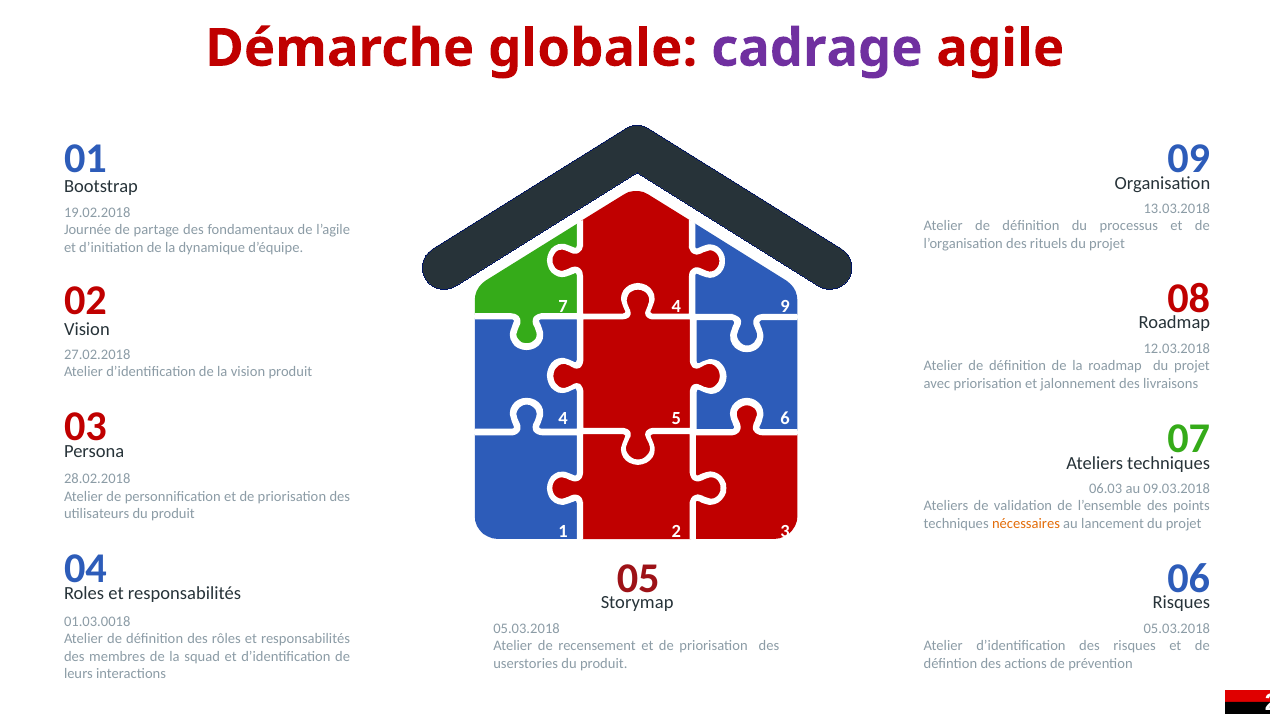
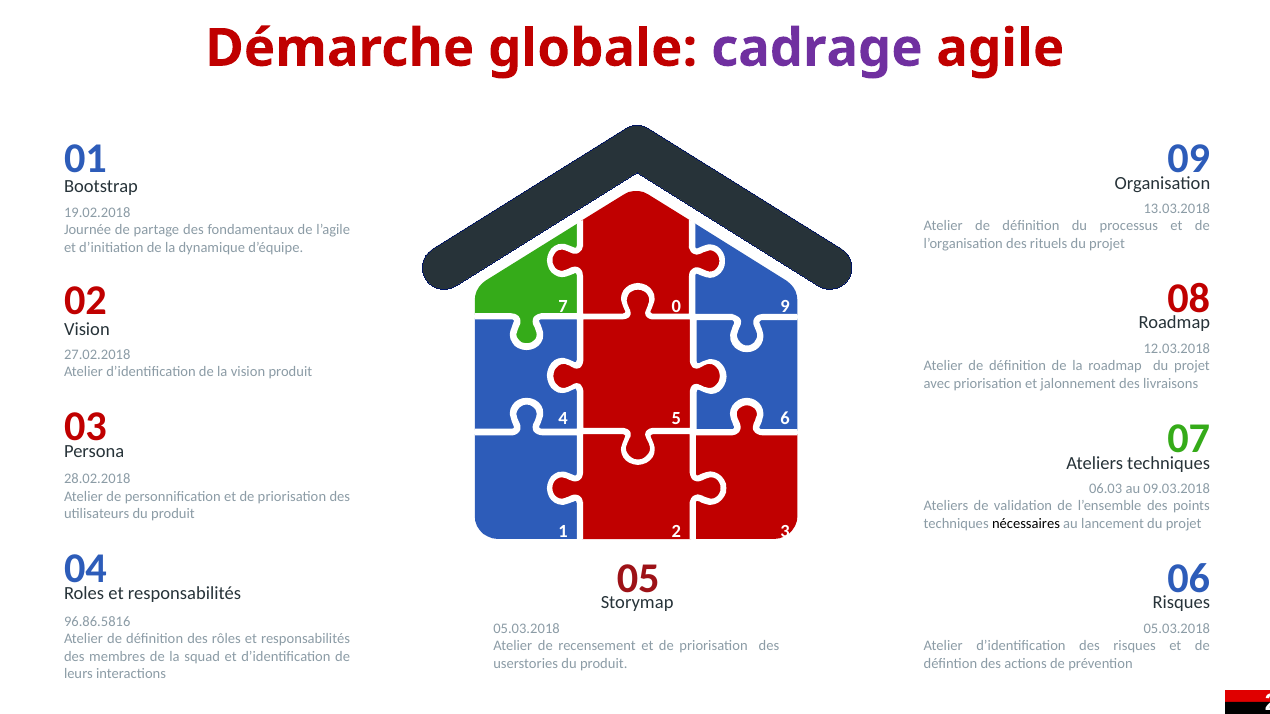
7 4: 4 -> 0 (676, 306)
nécessaires colour: orange -> black (1026, 524)
01.03.0018: 01.03.0018 -> 96.86.5816 (97, 622)
